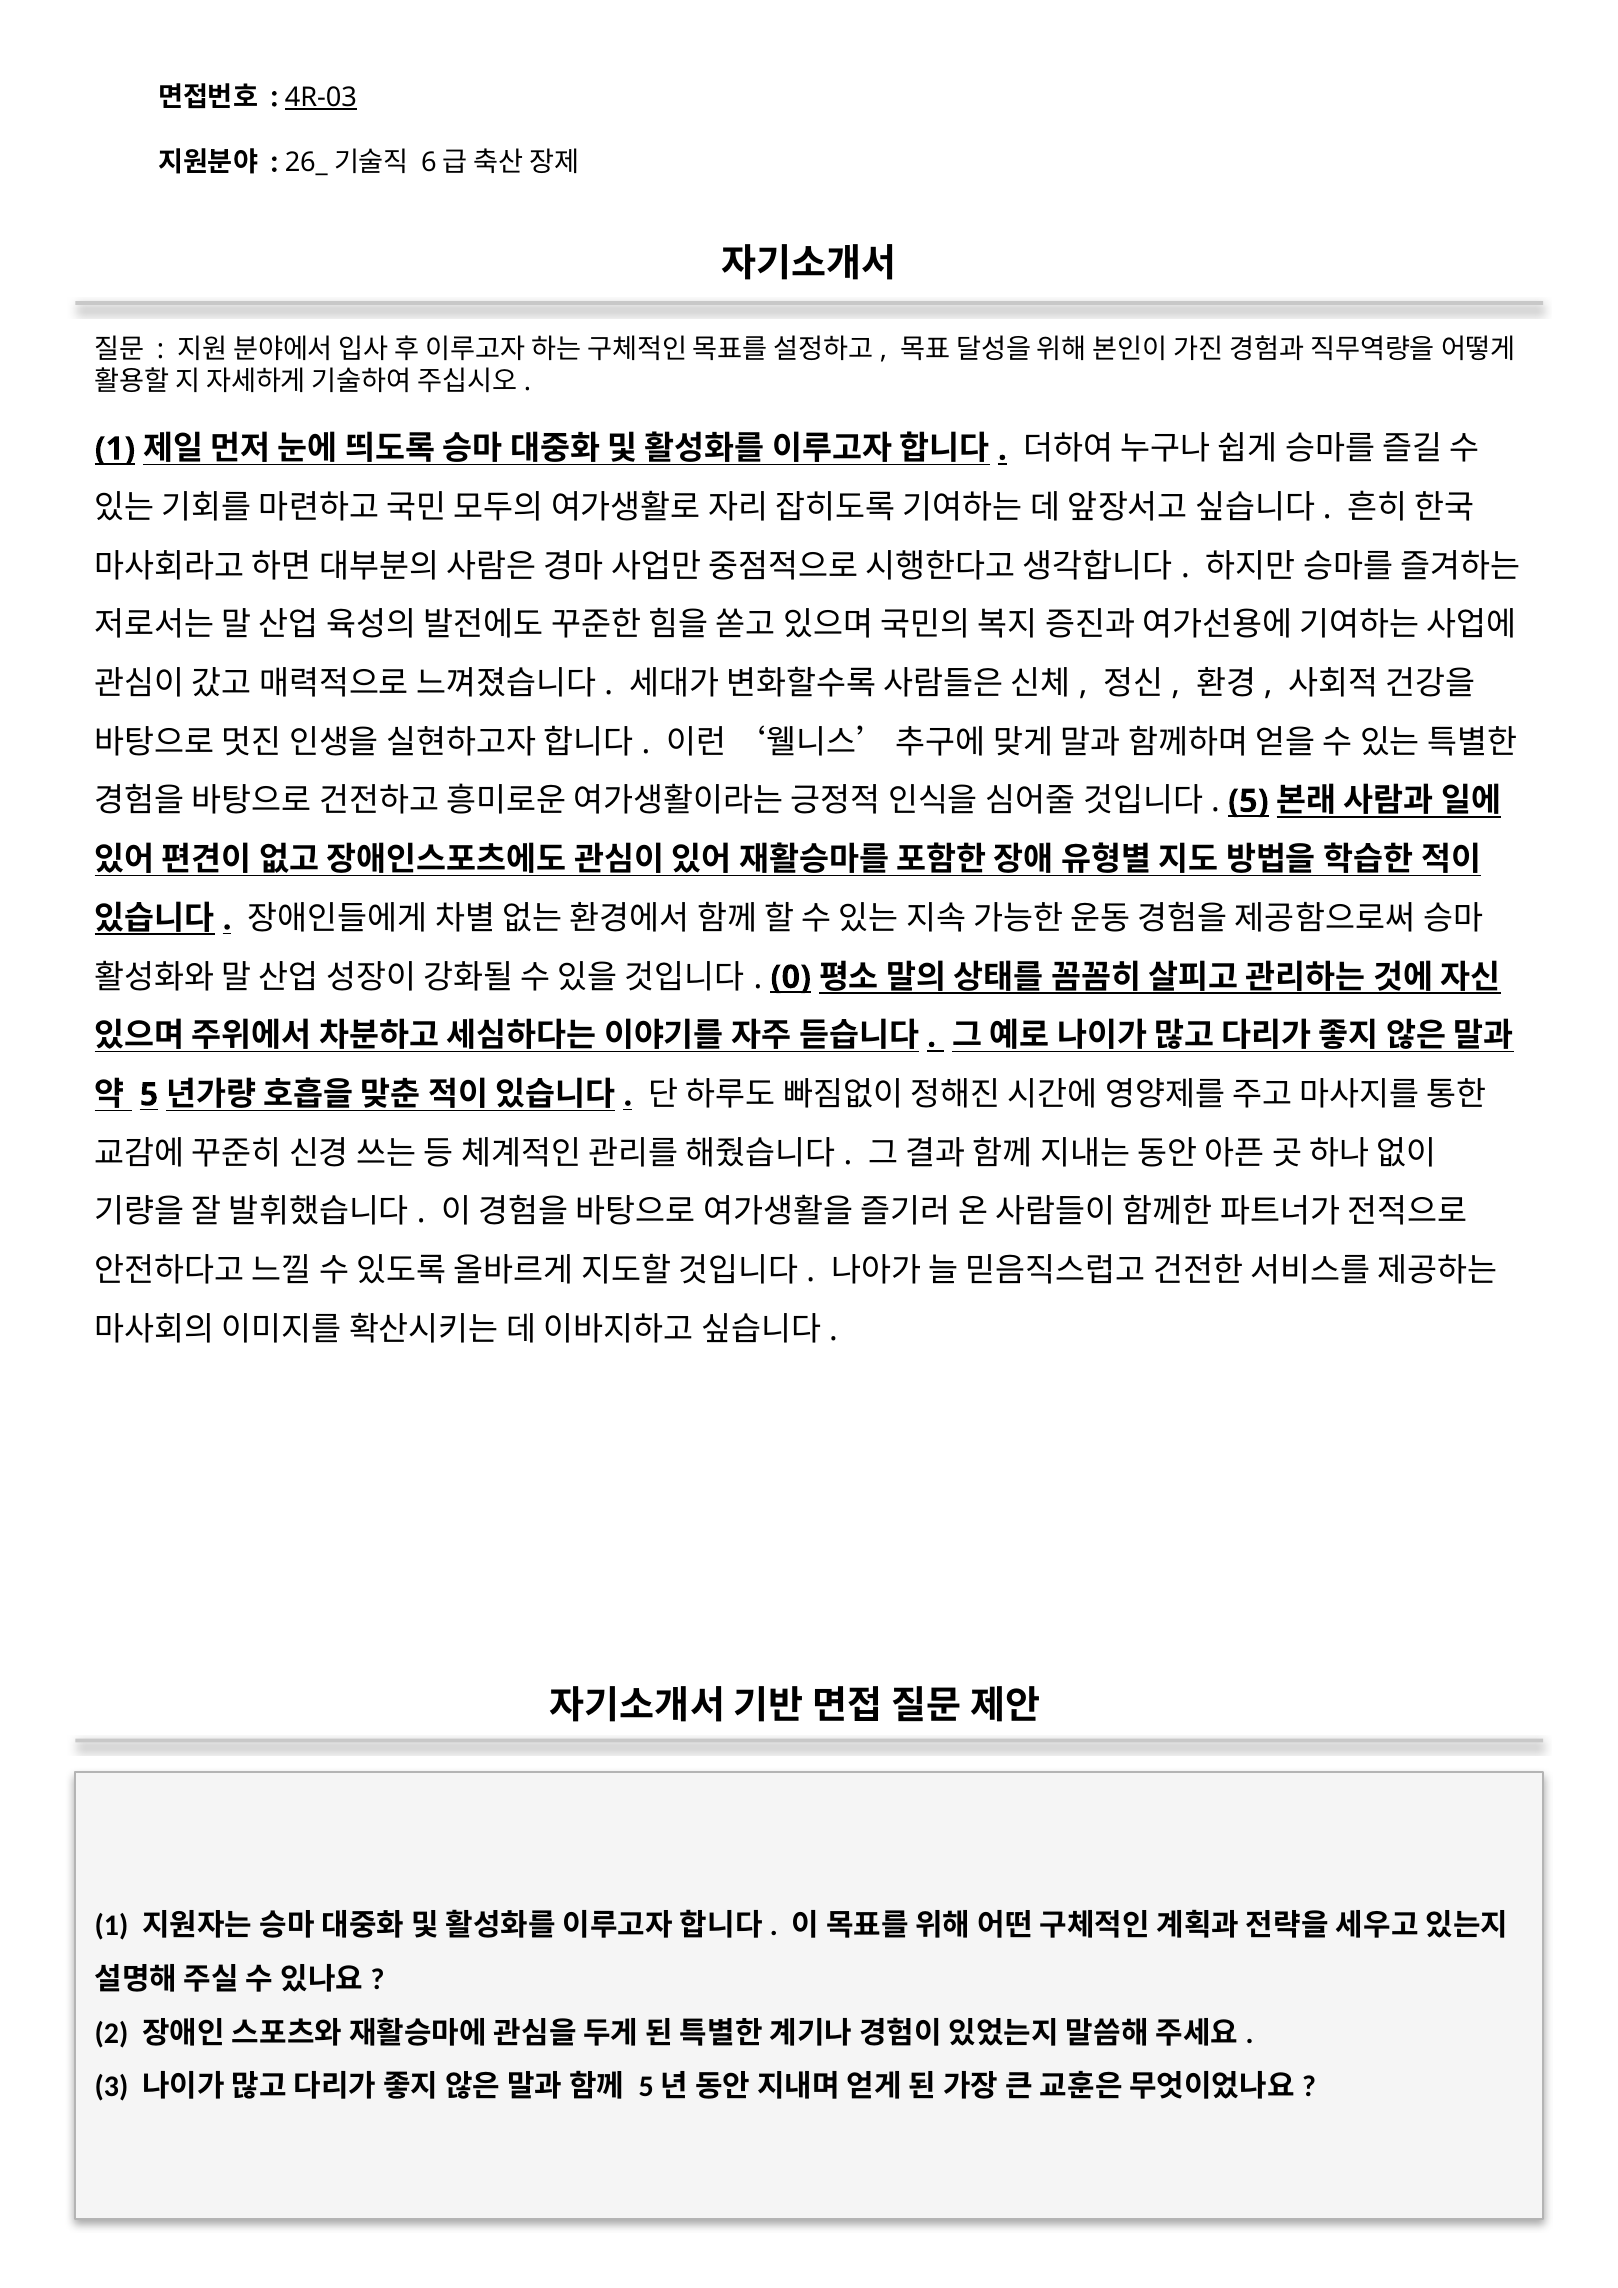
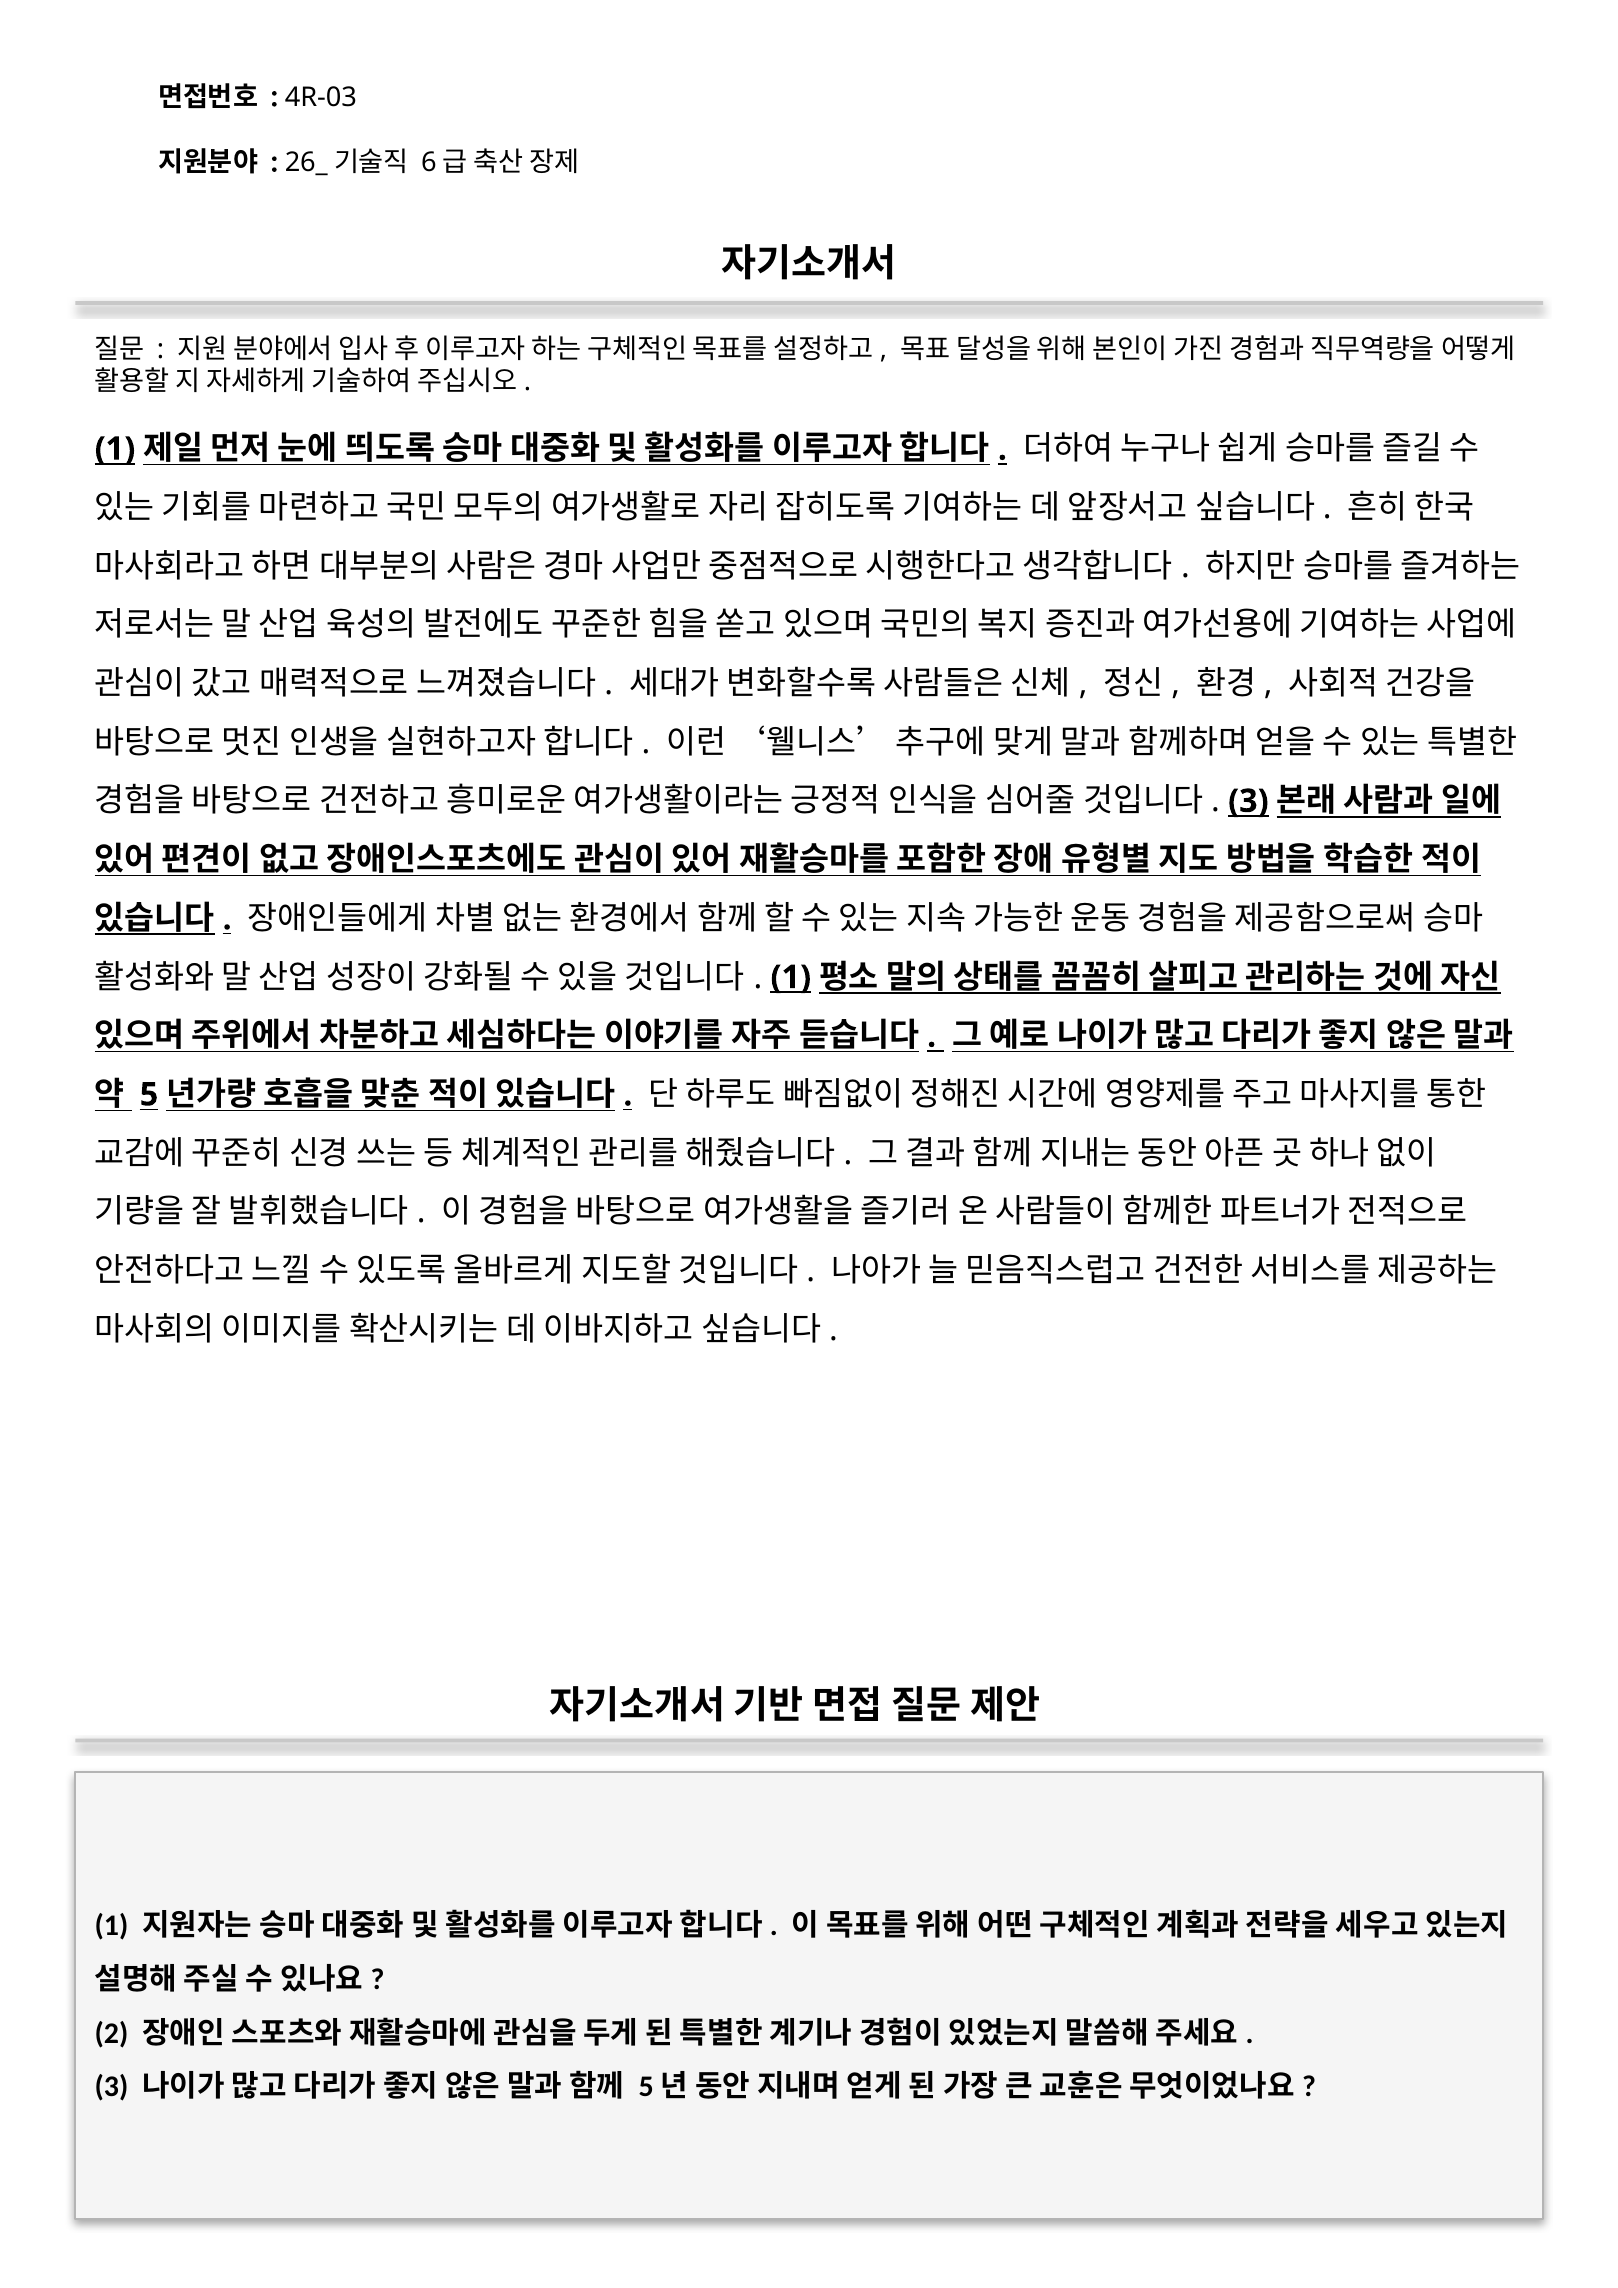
4R-03 underline: present -> none (321, 97)
5: 5 -> 3 (1248, 801)
0: 0 -> 1 (791, 977)
